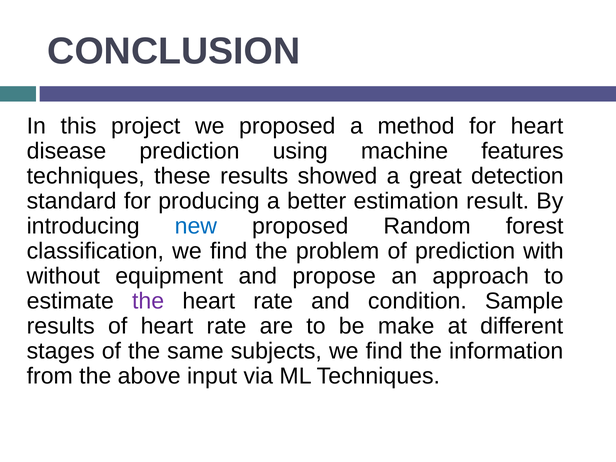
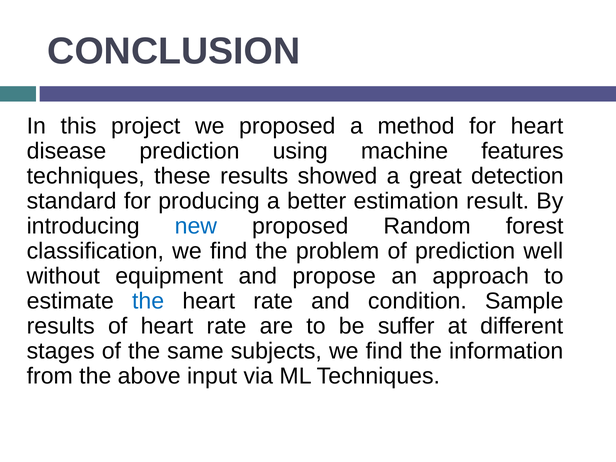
with: with -> well (543, 251)
the colour: purple -> blue (148, 301)
make: make -> suffer (406, 326)
